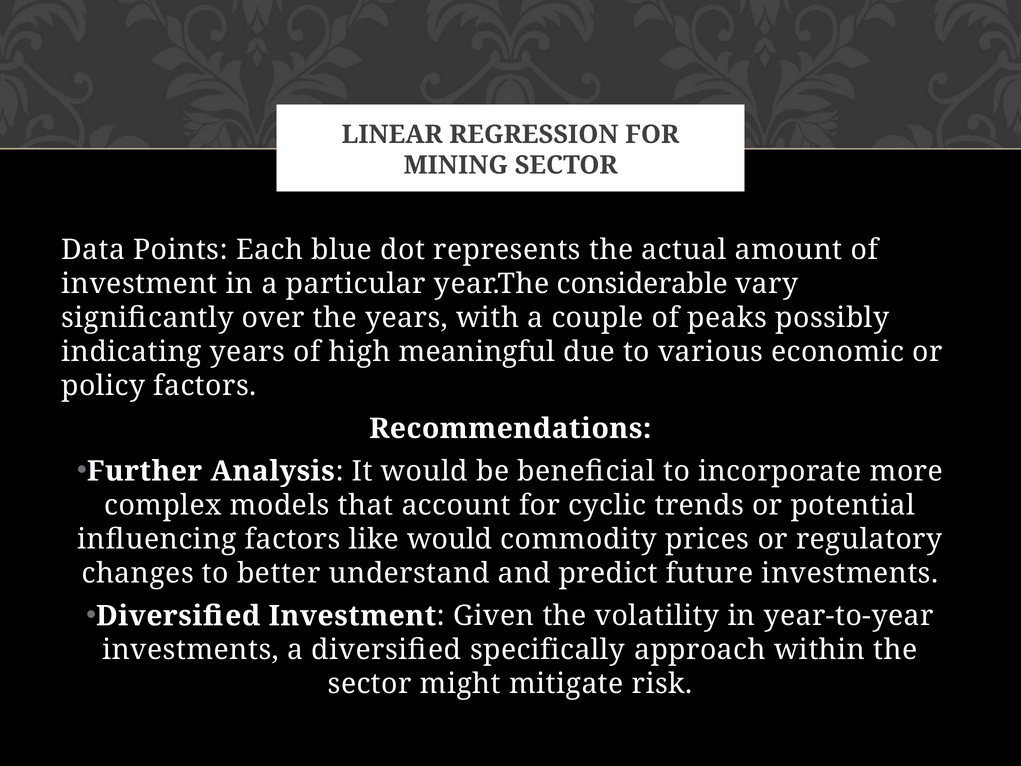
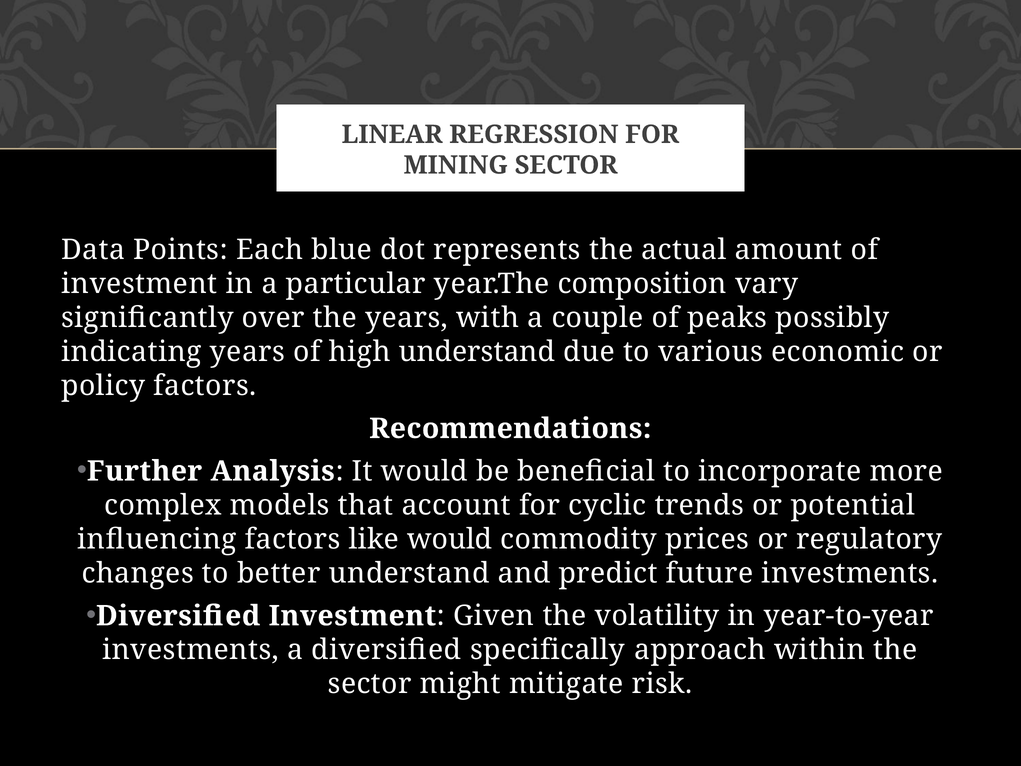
considerable: considerable -> composition (642, 284)
high meaningful: meaningful -> understand (477, 352)
